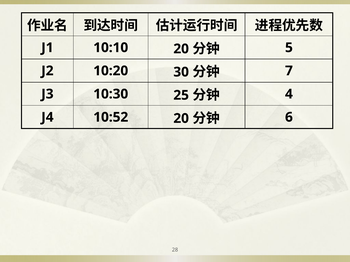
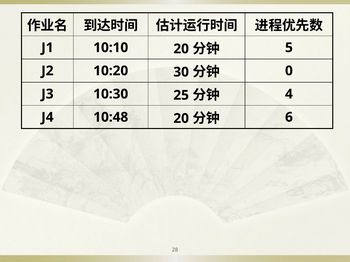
7: 7 -> 0 (289, 71)
10:52: 10:52 -> 10:48 (111, 117)
